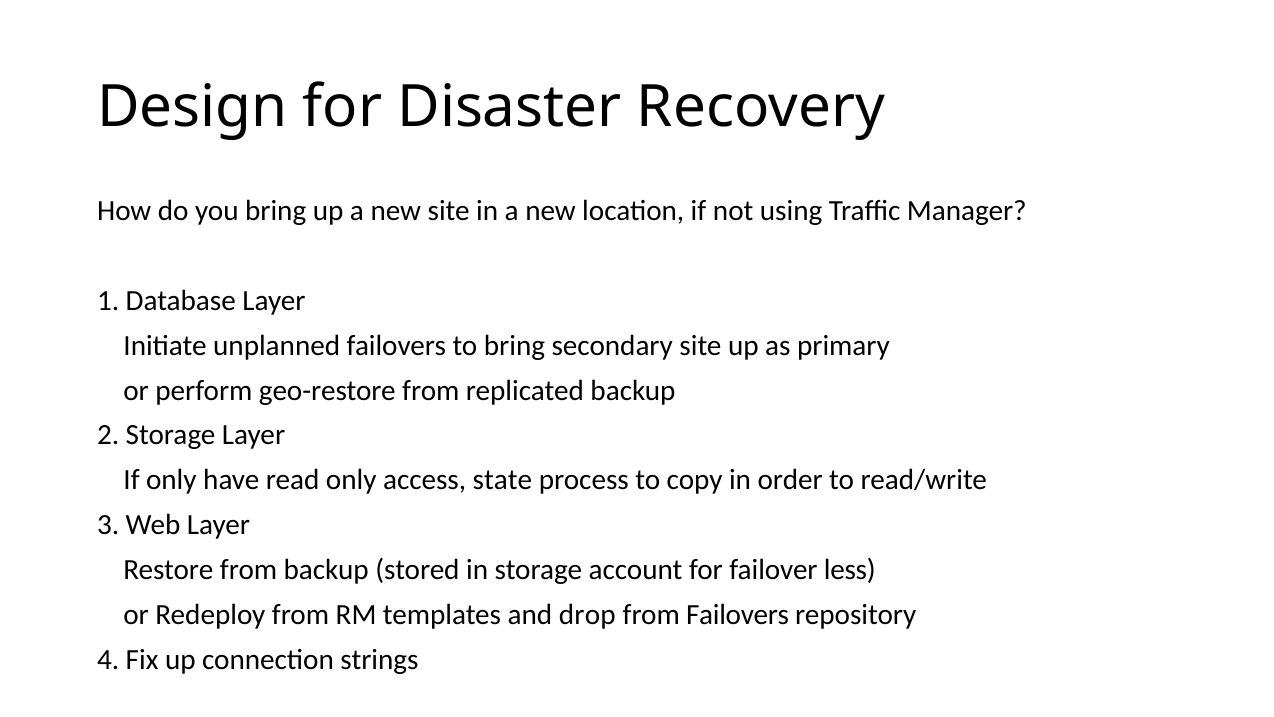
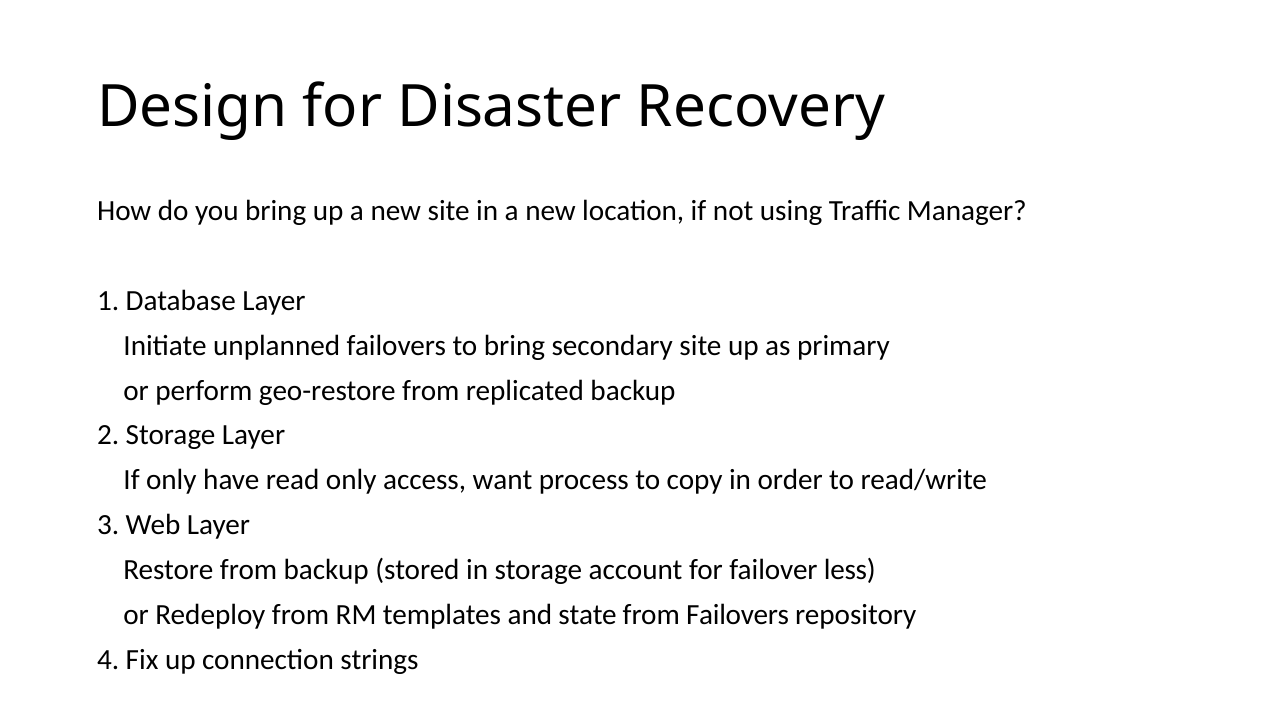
state: state -> want (503, 480)
drop: drop -> state (588, 614)
